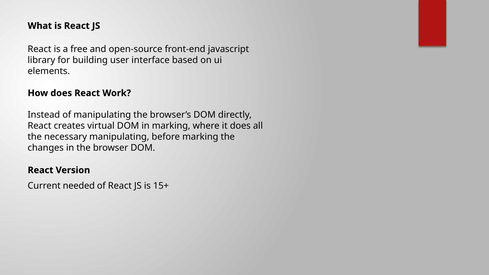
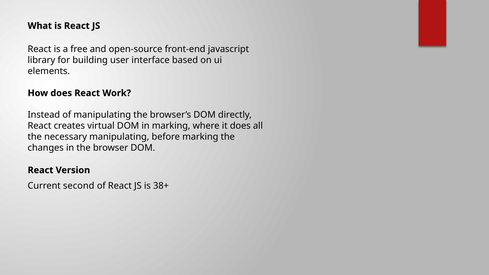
needed: needed -> second (79, 186)
15+: 15+ -> 38+ (161, 186)
